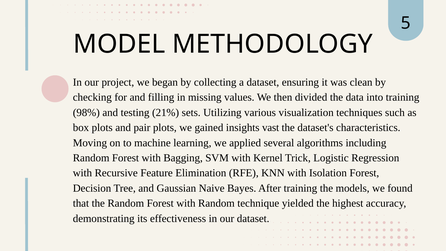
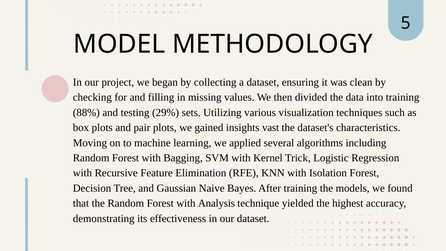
98%: 98% -> 88% (86, 113)
21%: 21% -> 29% (166, 113)
with Random: Random -> Analysis (216, 203)
